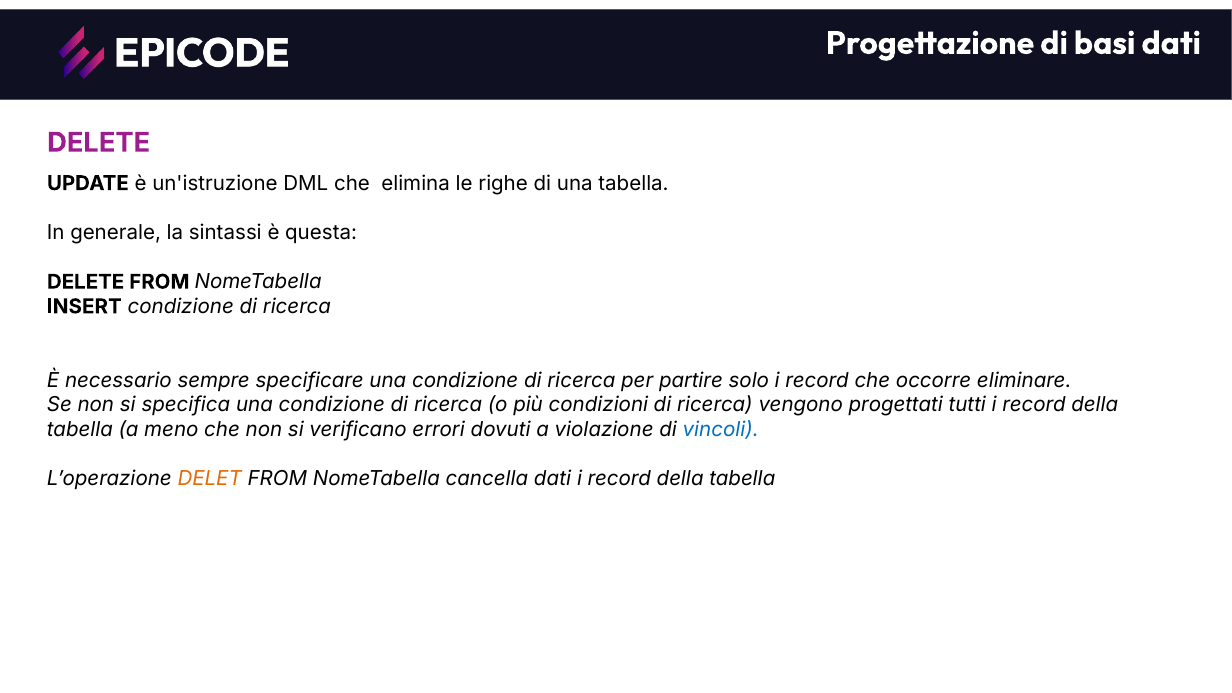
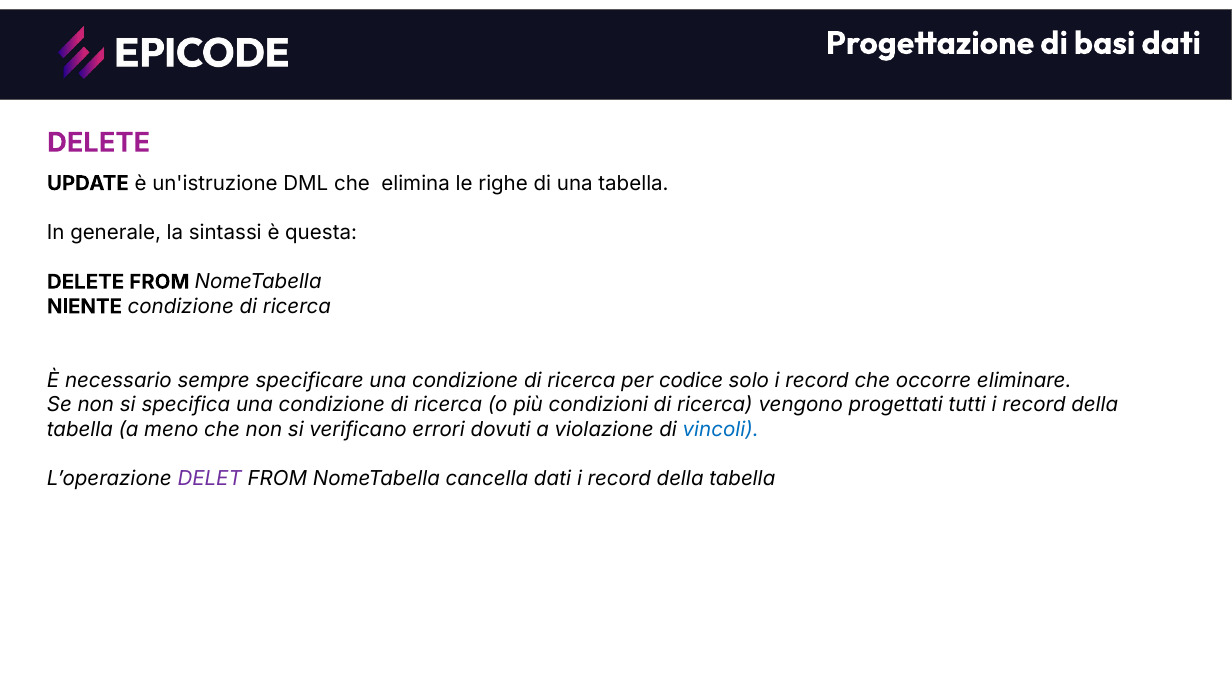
INSERT: INSERT -> NIENTE (84, 307)
partire: partire -> codice (691, 380)
DELET colour: orange -> purple (210, 479)
